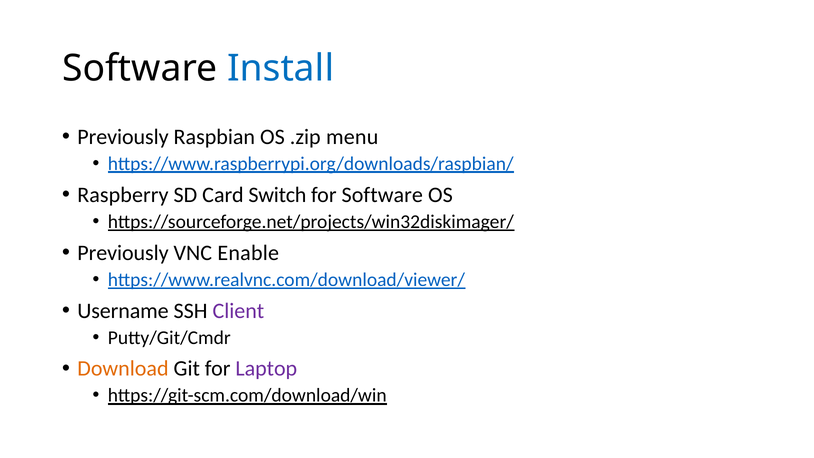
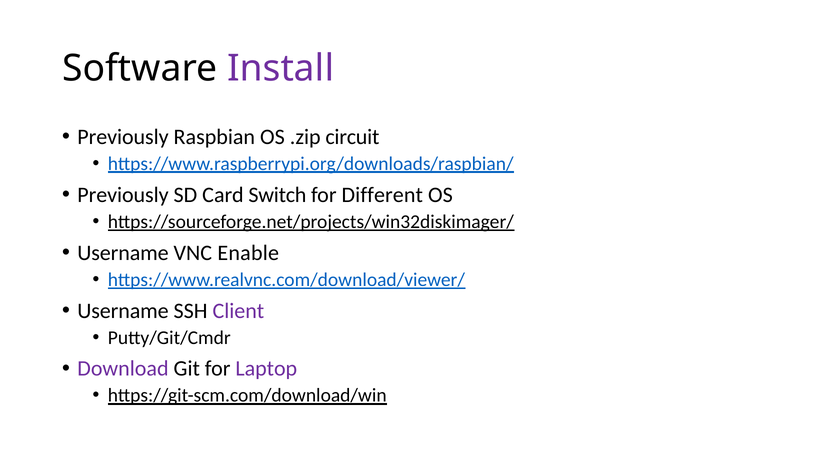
Install colour: blue -> purple (281, 68)
menu: menu -> circuit (352, 137)
Raspberry: Raspberry -> Previously (123, 195)
for Software: Software -> Different (382, 195)
Previously: Previously -> Username (123, 253)
Download colour: orange -> purple (123, 368)
